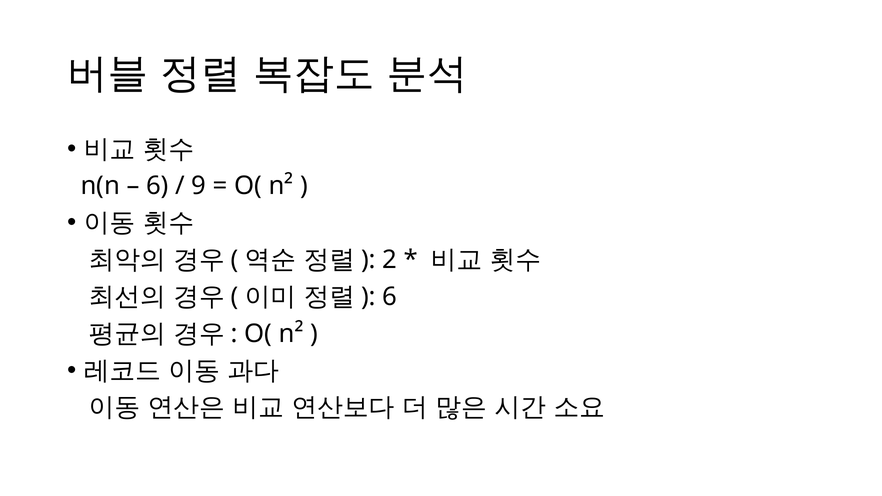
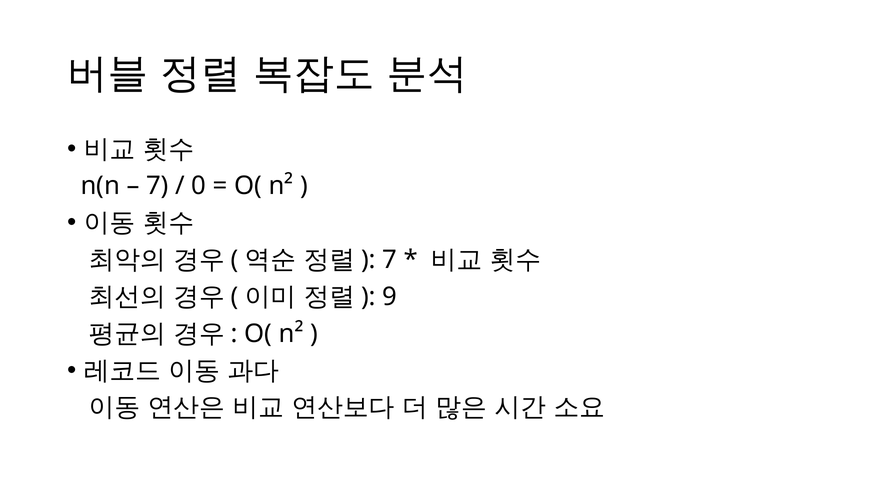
6: 6 -> 7 (157, 186)
9: 9 -> 0 (199, 186)
2: 2 -> 7 (390, 260)
6: 6 -> 9 (390, 297)
